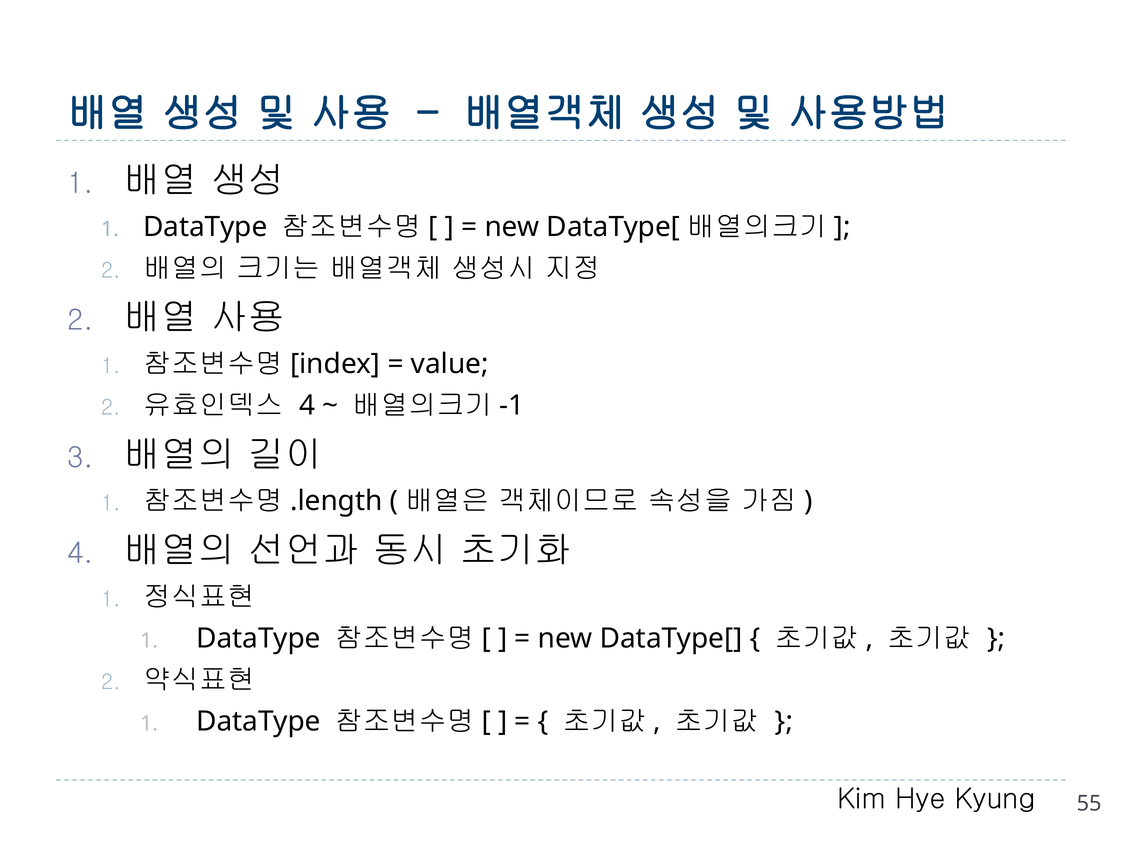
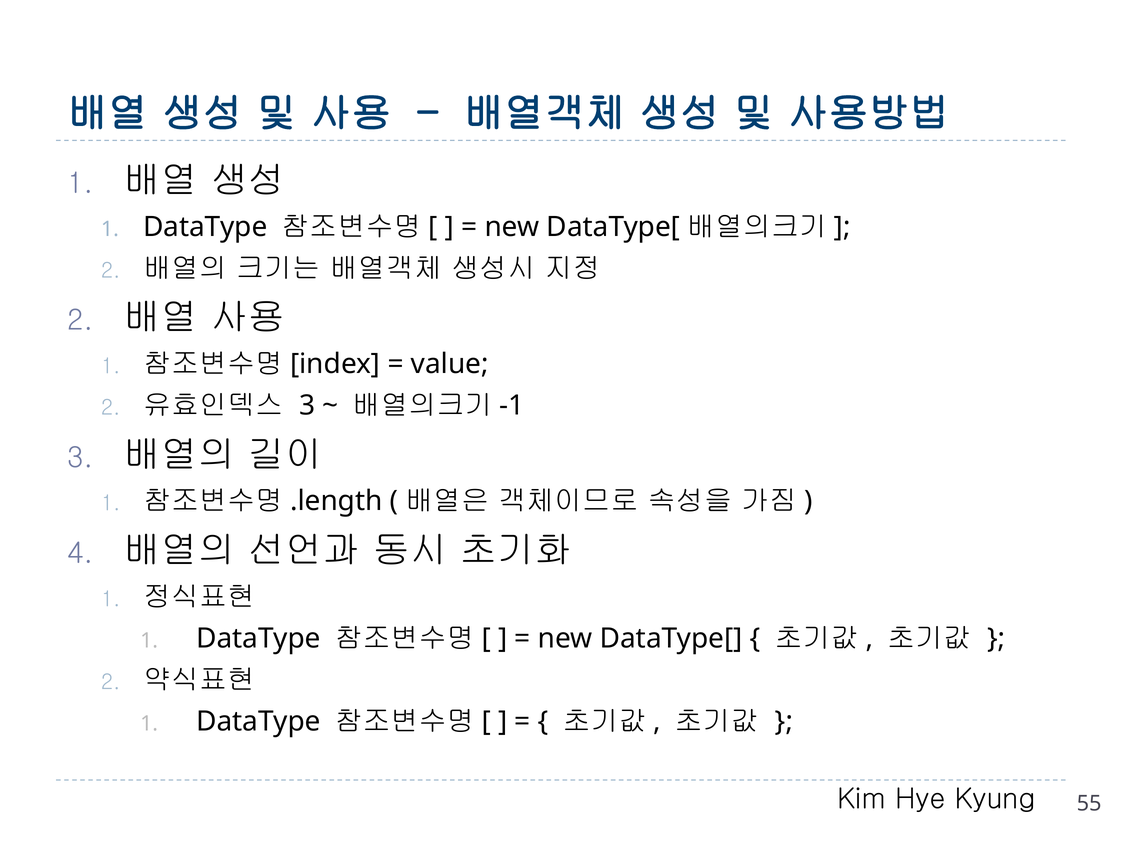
4: 4 -> 3 (307, 405)
